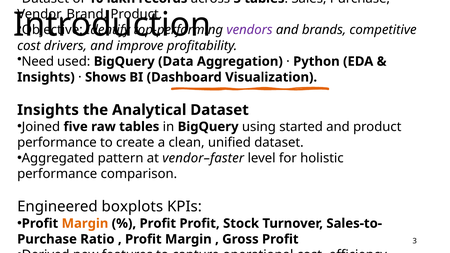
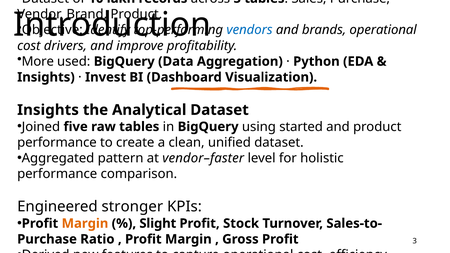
vendors colour: purple -> blue (250, 30)
brands competitive: competitive -> operational (383, 30)
Need: Need -> More (38, 61)
Shows: Shows -> Invest (106, 77)
boxplots: boxplots -> stronger (132, 207)
Profit: Profit -> Slight (158, 224)
